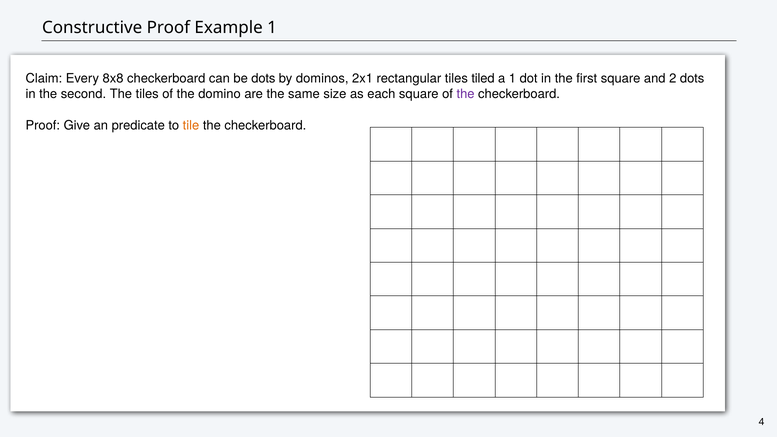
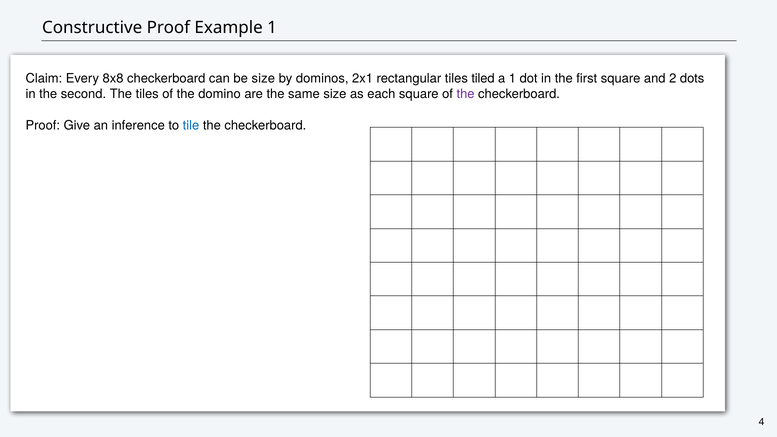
be dots: dots -> size (263, 79)
predicate: predicate -> inference (138, 125)
tile colour: orange -> blue (191, 125)
